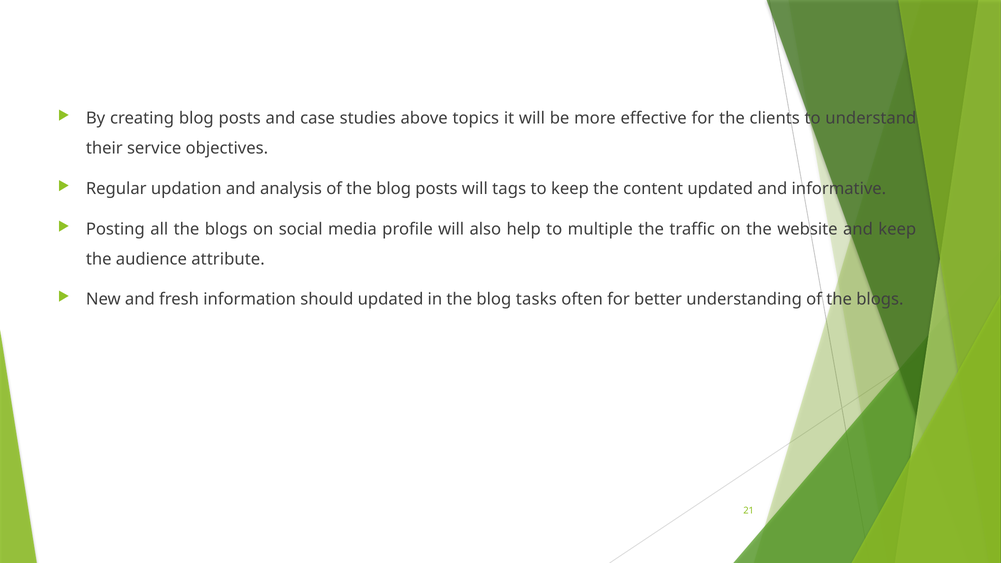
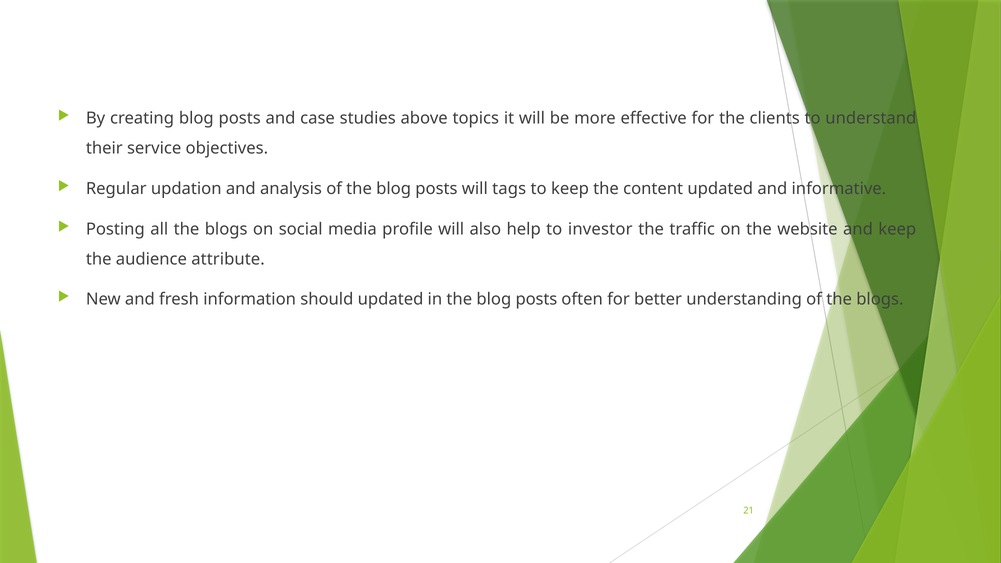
multiple: multiple -> investor (600, 229)
in the blog tasks: tasks -> posts (536, 299)
